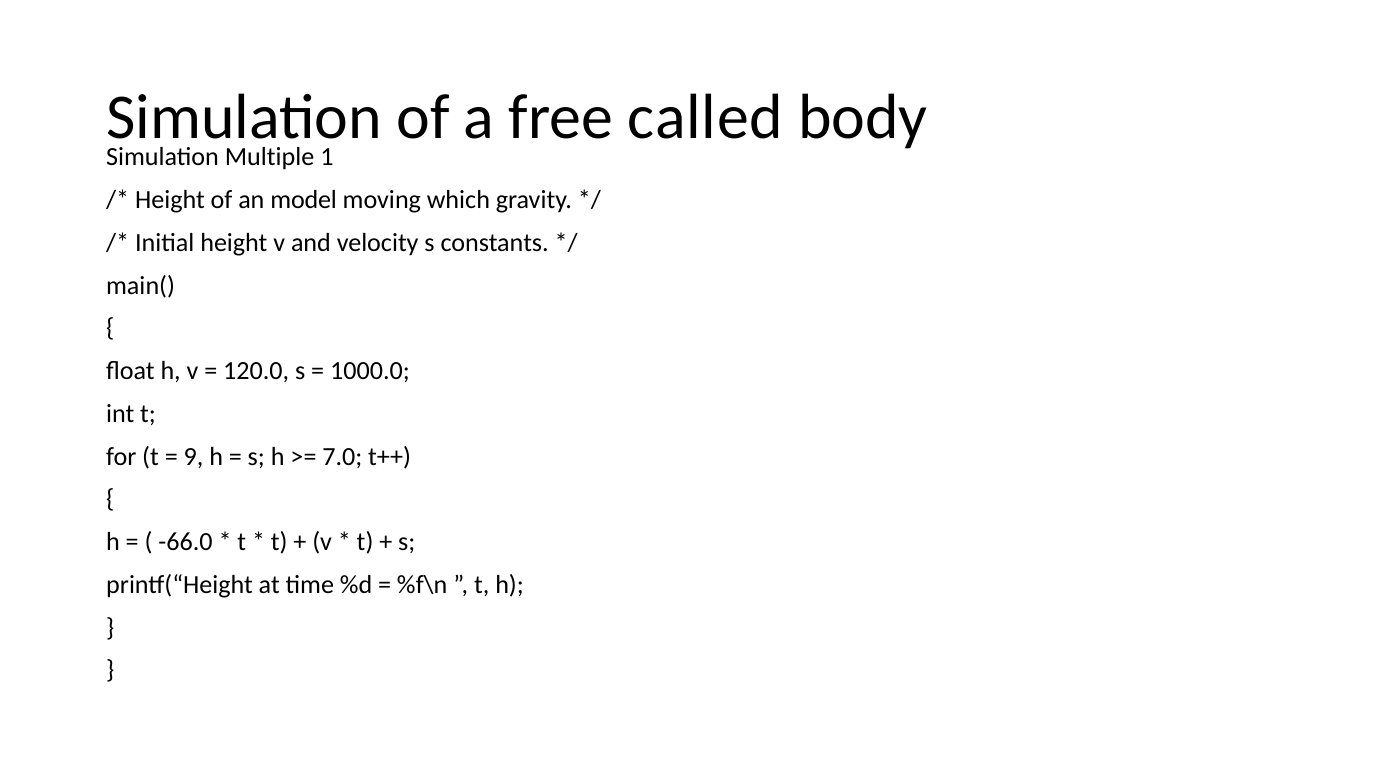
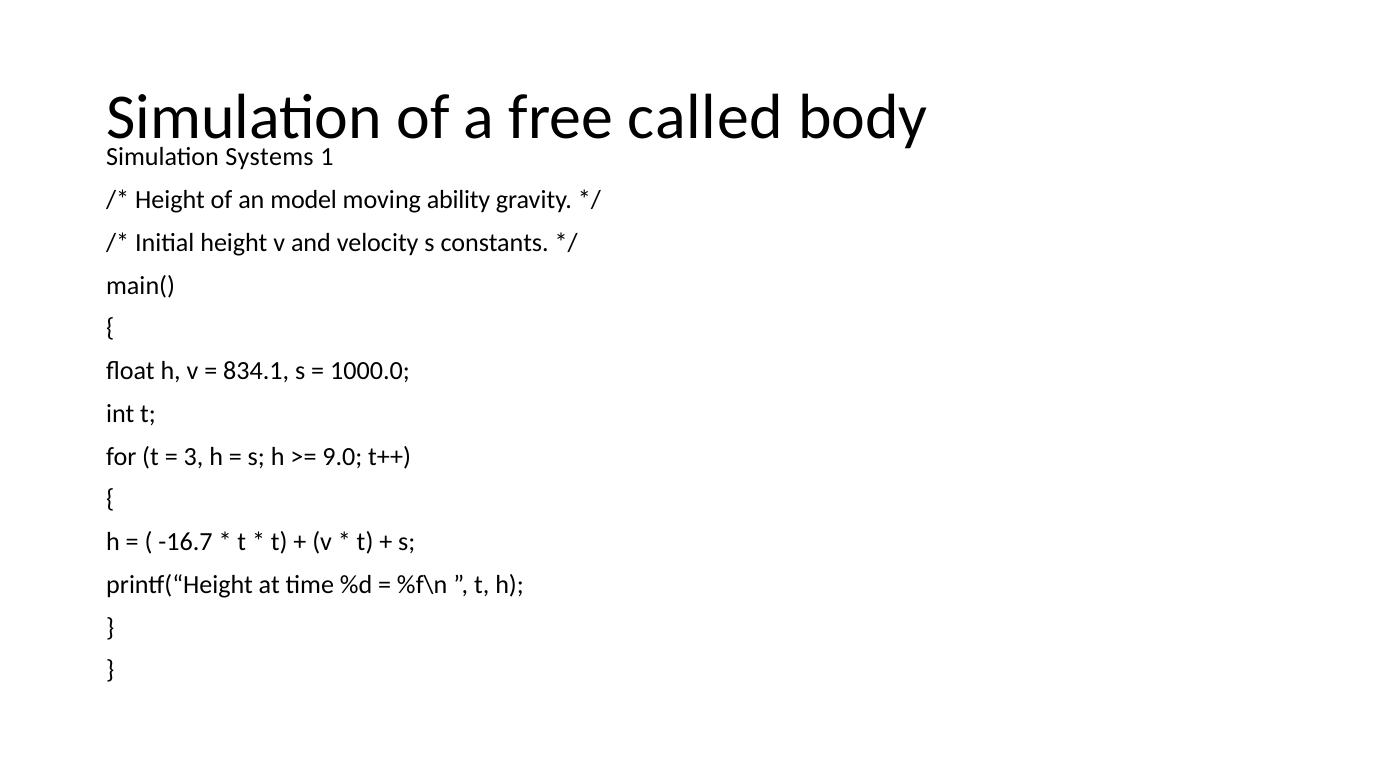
Multiple: Multiple -> Systems (269, 157)
which: which -> ability (459, 200)
120.0: 120.0 -> 834.1 (256, 371)
9: 9 -> 3 (194, 456)
7.0: 7.0 -> 9.0 (342, 456)
-66.0: -66.0 -> -16.7 (185, 542)
